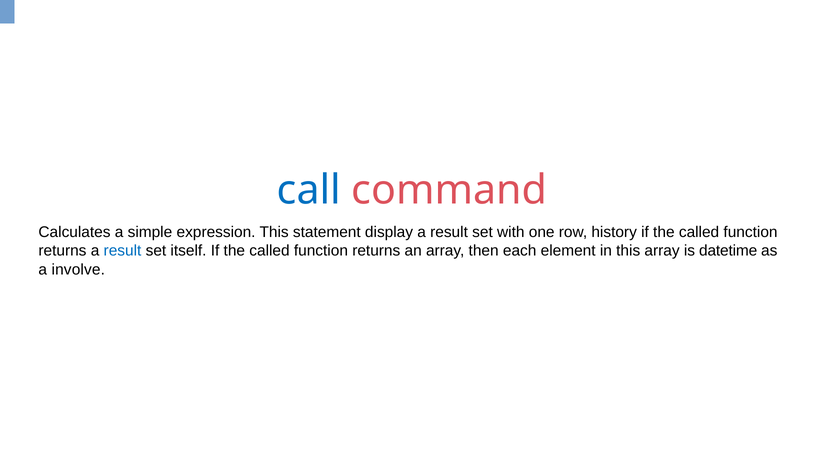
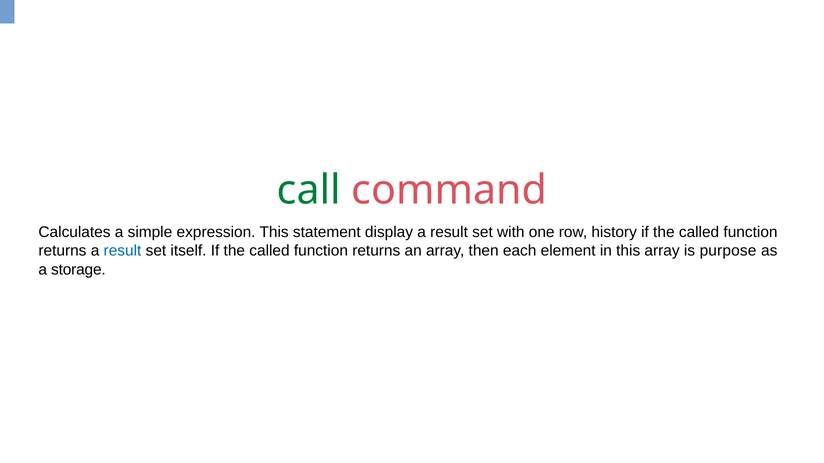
call colour: blue -> green (309, 190)
datetime: datetime -> purpose (728, 251)
involve: involve -> storage (78, 270)
